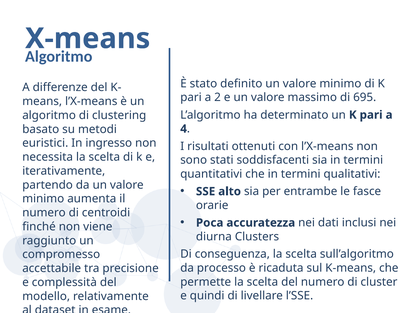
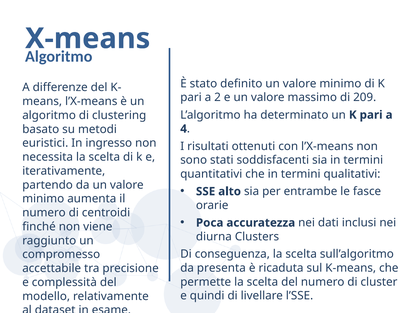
695: 695 -> 209 (365, 98)
processo: processo -> presenta (221, 268)
